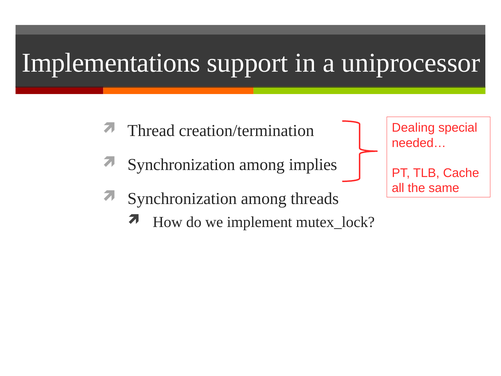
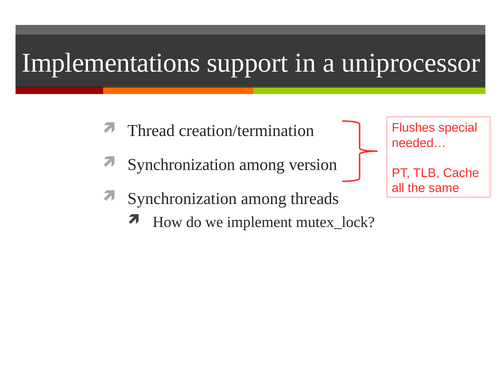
Dealing: Dealing -> Flushes (413, 128)
implies: implies -> version (313, 165)
